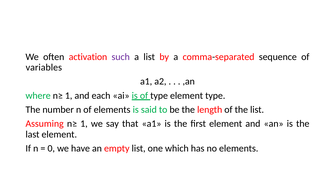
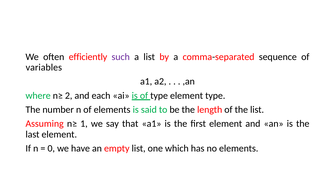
activation: activation -> efficiently (88, 57)
where n≥ 1: 1 -> 2 (69, 95)
